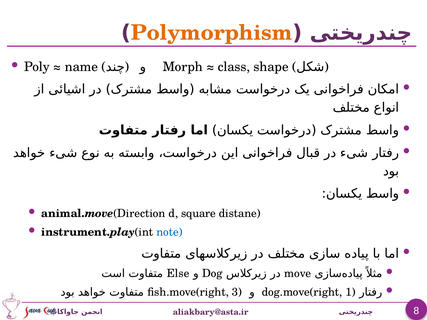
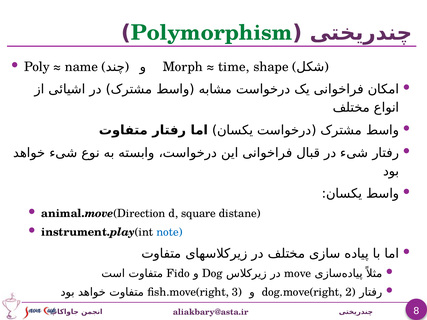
Polymorphism colour: orange -> green (212, 33)
class: class -> time (234, 67)
Else: Else -> Fido (178, 274)
1: 1 -> 2 (350, 292)
